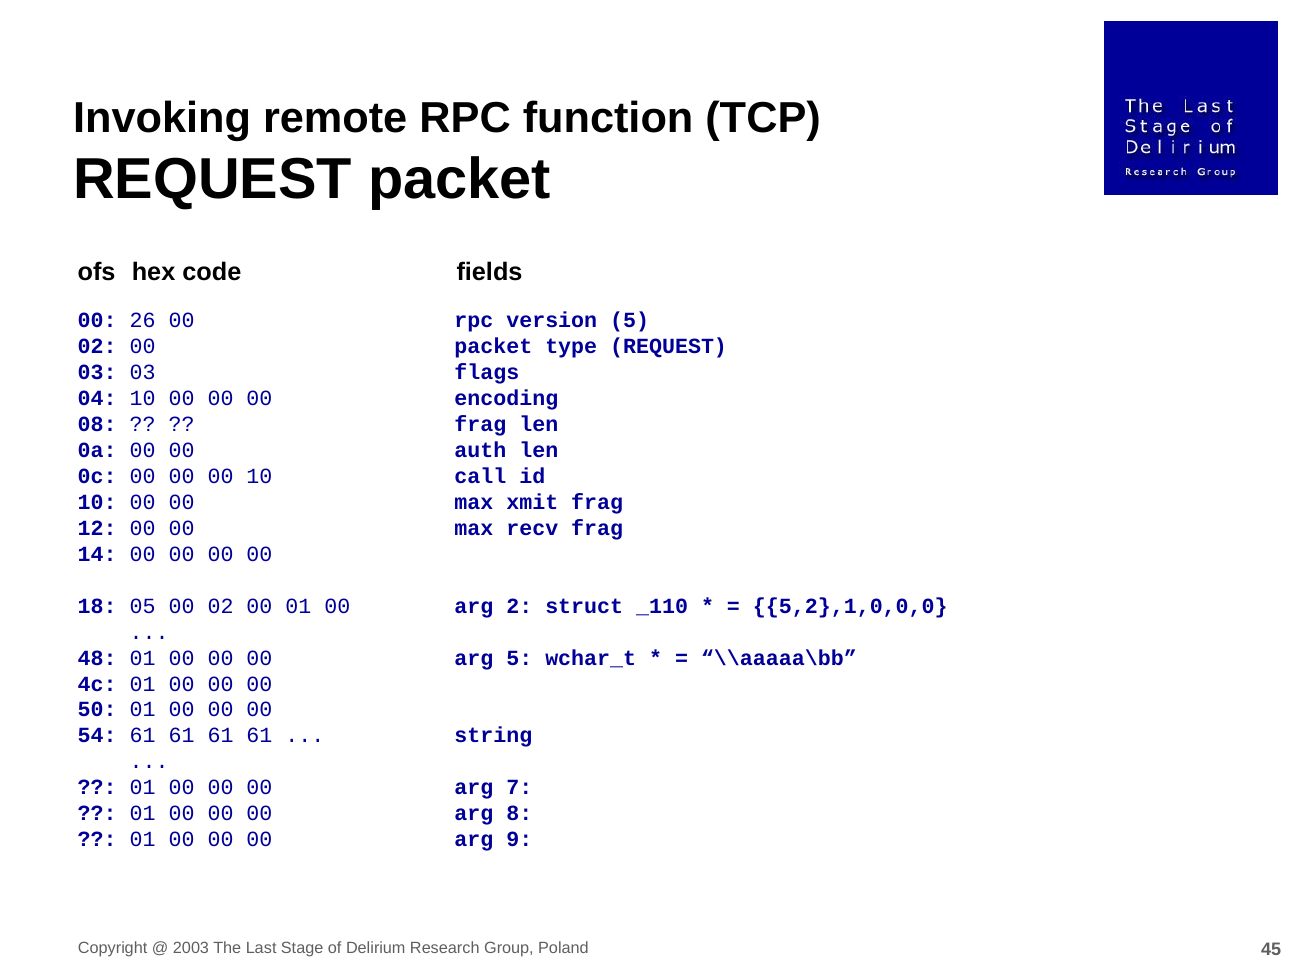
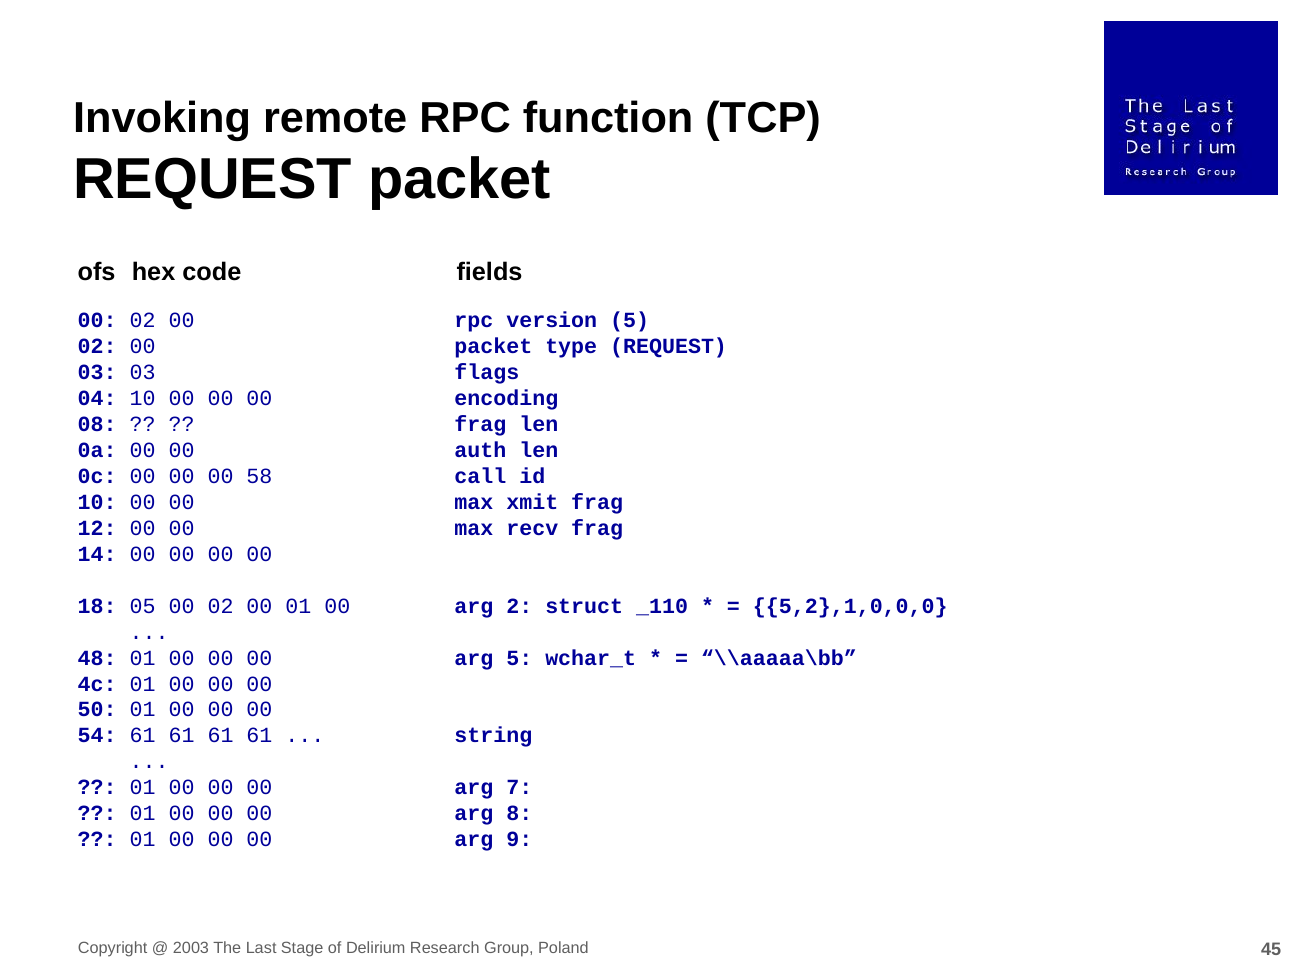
26: 26 -> 02 (143, 320)
00 10: 10 -> 58 (259, 476)
